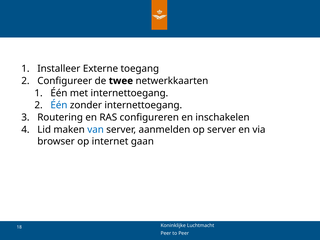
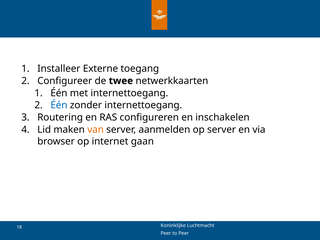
van colour: blue -> orange (96, 130)
